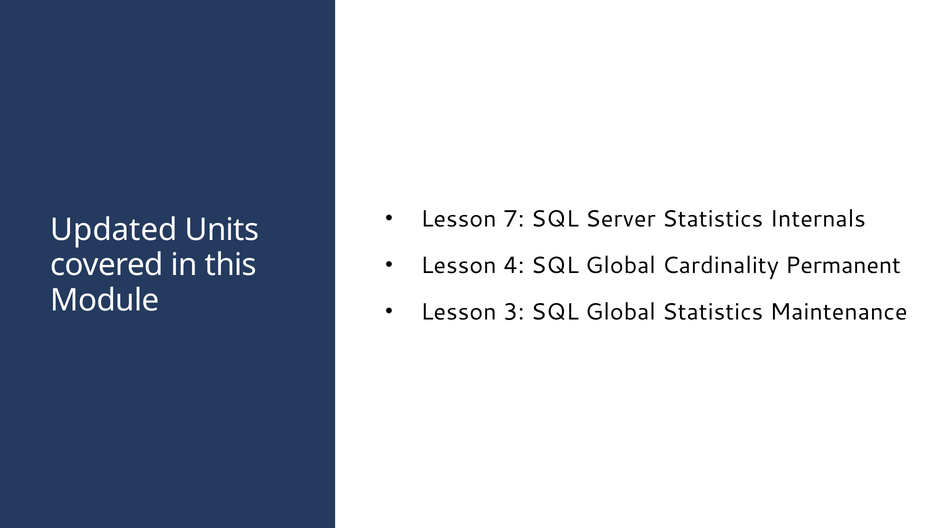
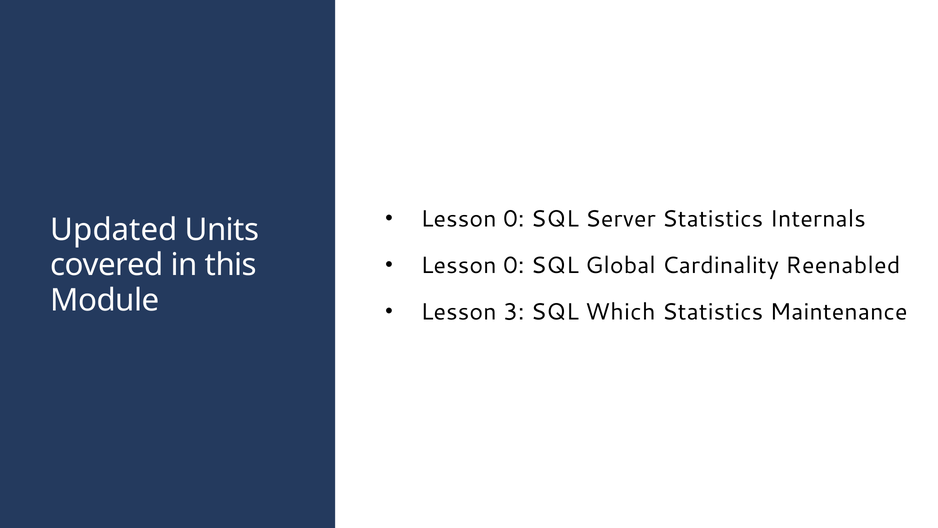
7: 7 -> 0 (514, 219)
4: 4 -> 0 (514, 265)
Permanent: Permanent -> Reenabled (843, 265)
3 SQL Global: Global -> Which (620, 312)
